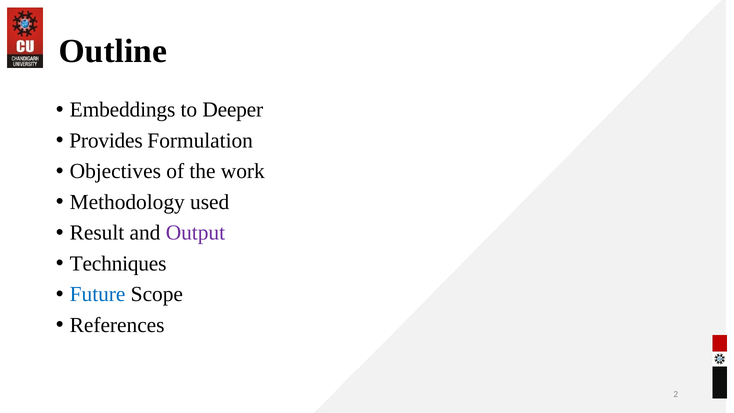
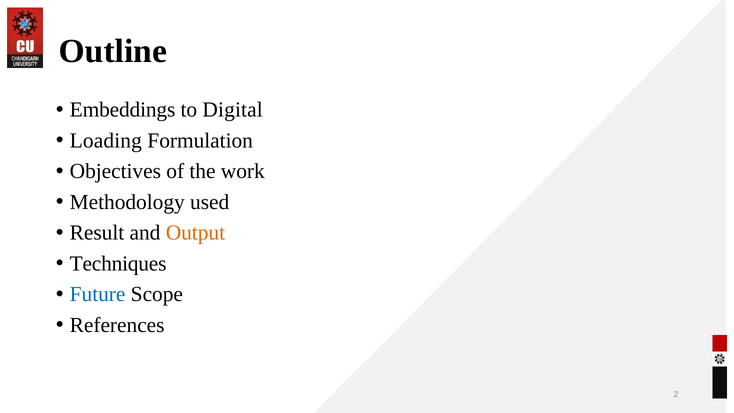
Deeper: Deeper -> Digital (233, 110)
Provides: Provides -> Loading (106, 141)
Output colour: purple -> orange (195, 233)
